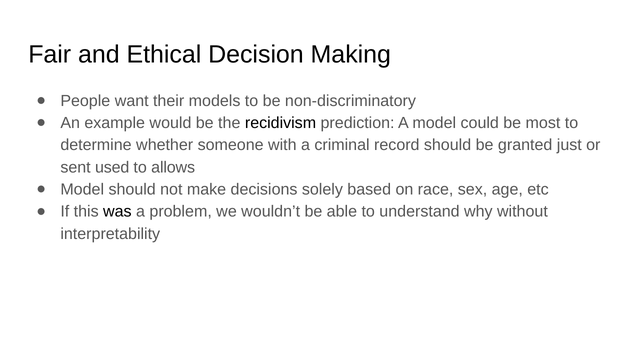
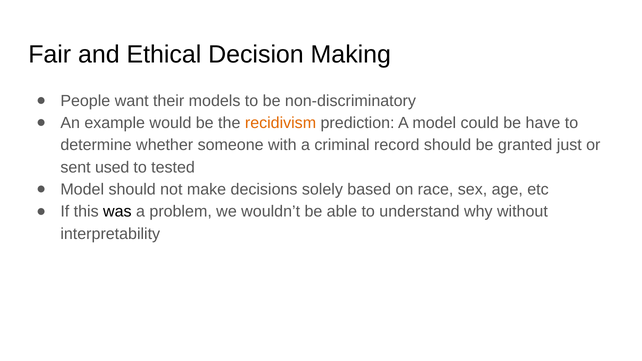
recidivism colour: black -> orange (281, 123)
most: most -> have (543, 123)
allows: allows -> tested (173, 167)
